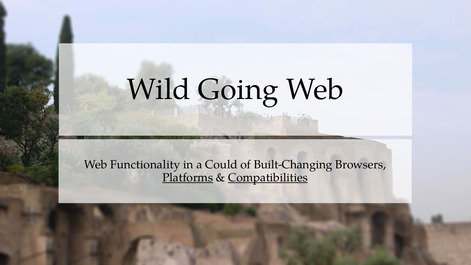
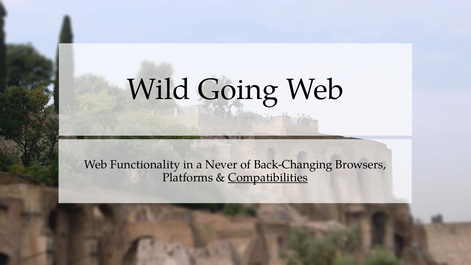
Could: Could -> Never (221, 165)
Built-Changing: Built-Changing -> Back-Changing (293, 165)
Platforms underline: present -> none (188, 177)
